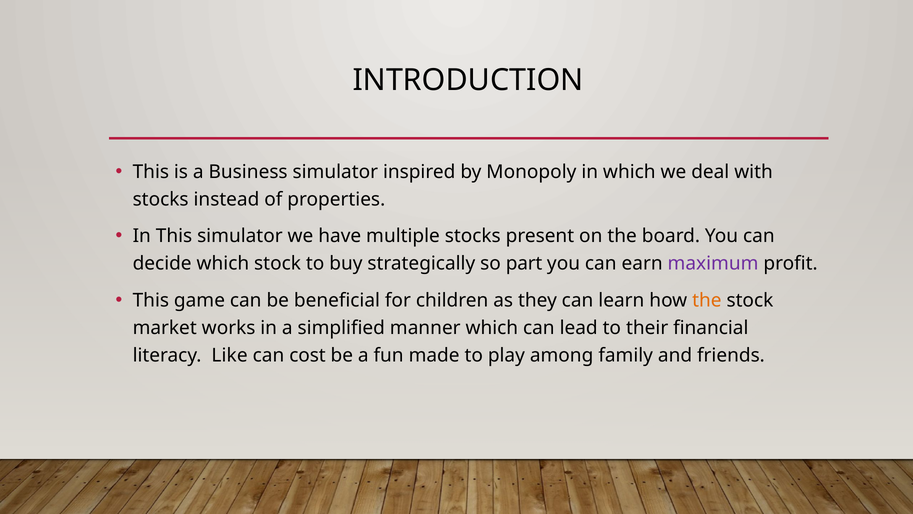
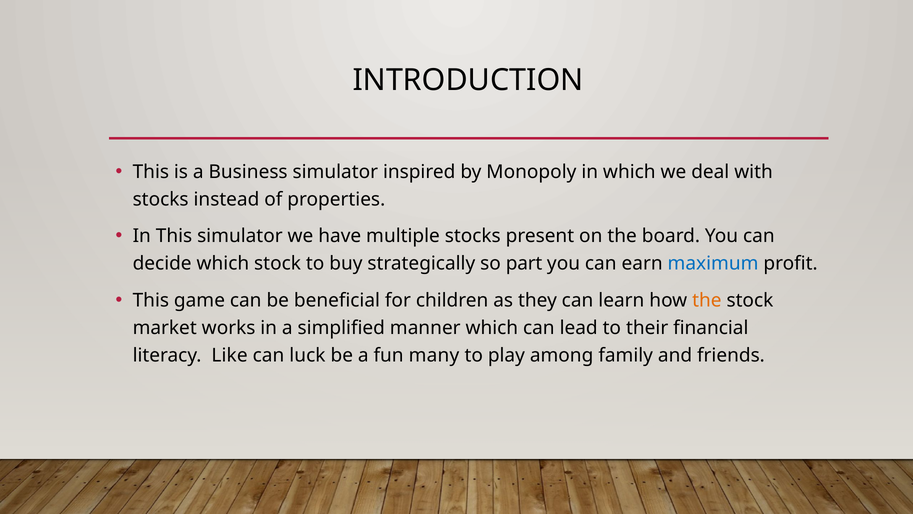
maximum colour: purple -> blue (713, 263)
cost: cost -> luck (307, 355)
made: made -> many (434, 355)
